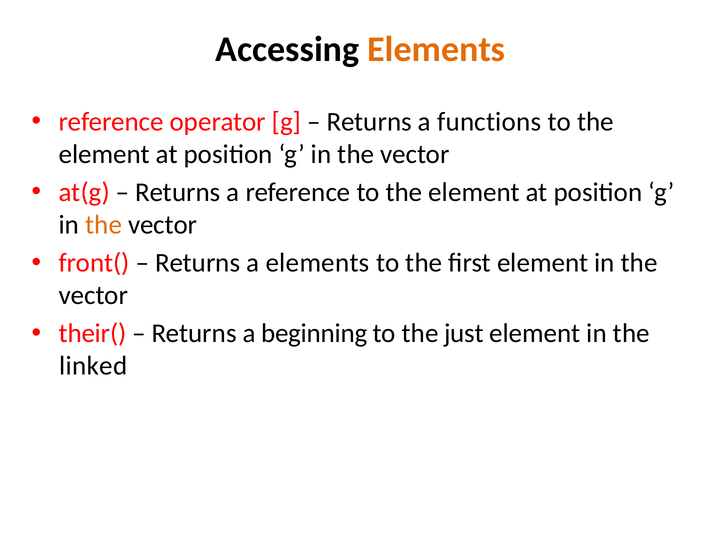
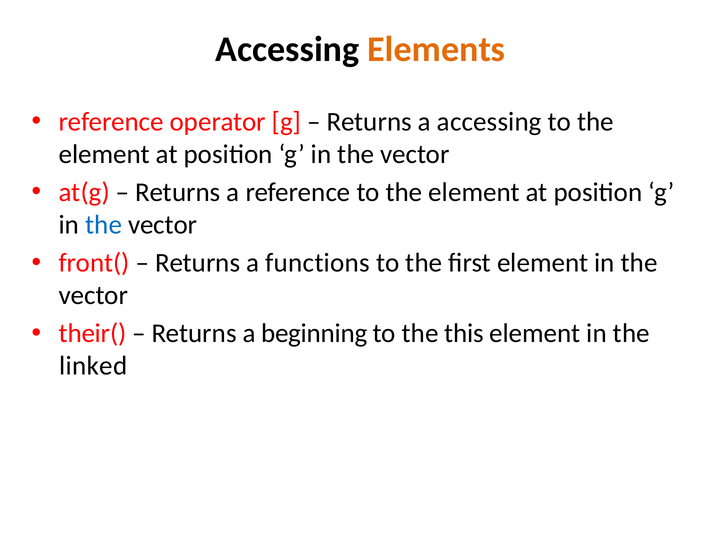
a functions: functions -> accessing (489, 122)
the colour: orange -> blue (104, 225)
a elements: elements -> functions (318, 263)
just: just -> this (464, 333)
